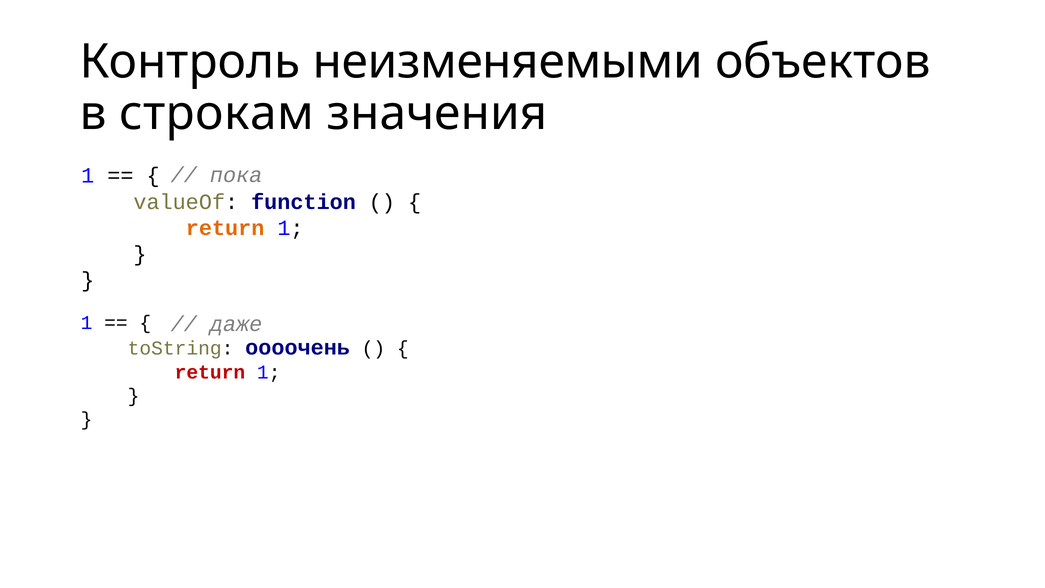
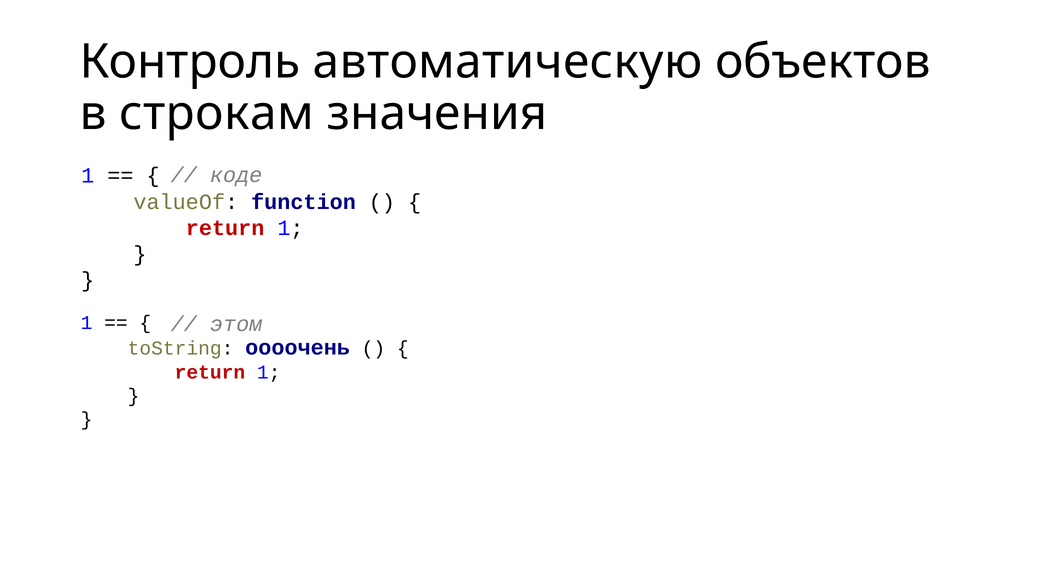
неизменяемыми: неизменяемыми -> автоматическую (508, 62)
пока: пока -> коде (236, 175)
return colour: orange -> red (225, 228)
даже: даже -> этом (236, 324)
